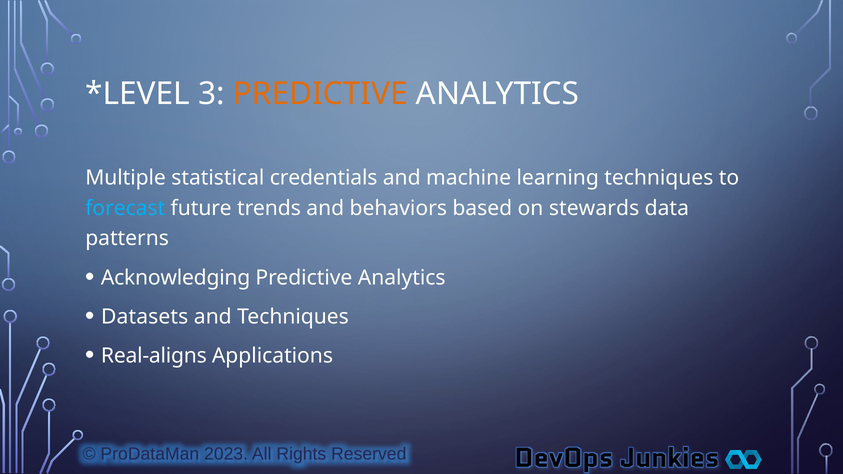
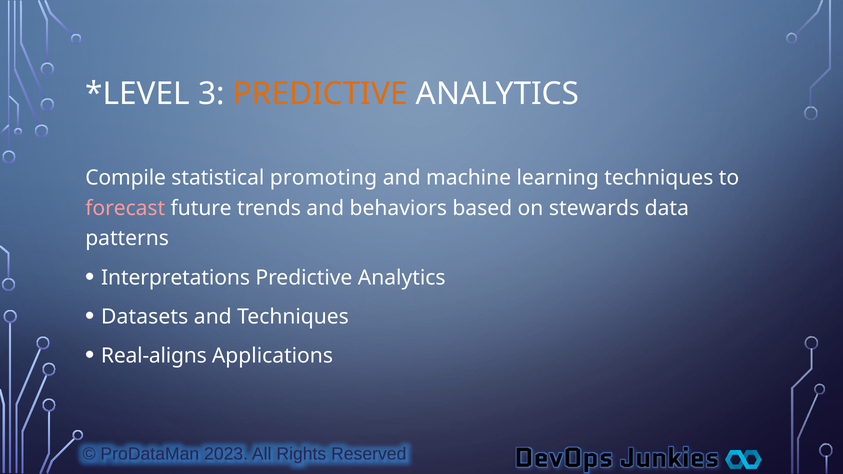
Multiple: Multiple -> Compile (126, 178)
credentials: credentials -> promoting (323, 178)
forecast colour: light blue -> pink (125, 208)
Acknowledging: Acknowledging -> Interpretations (176, 278)
